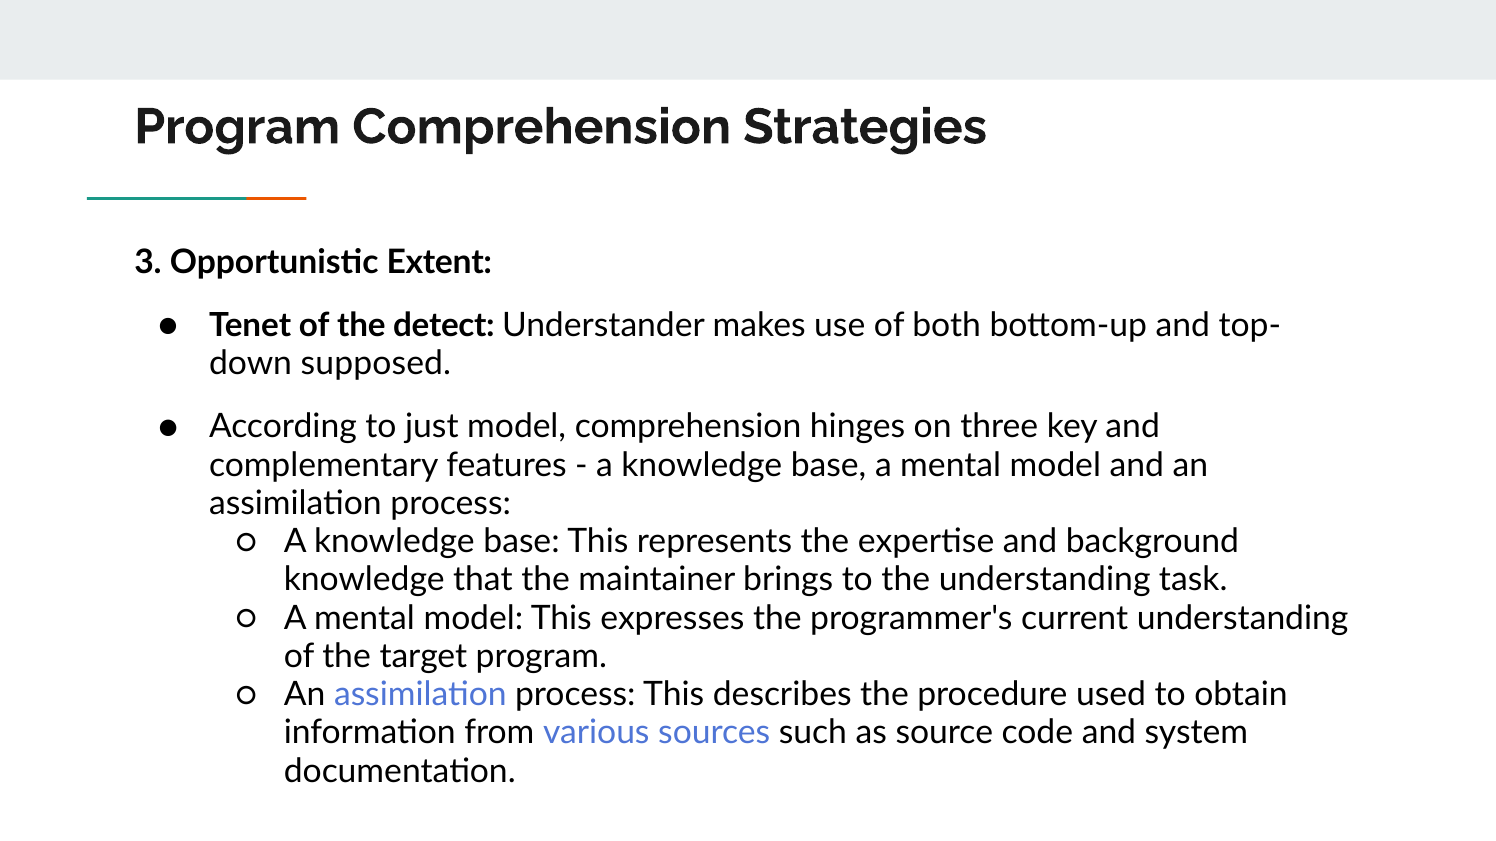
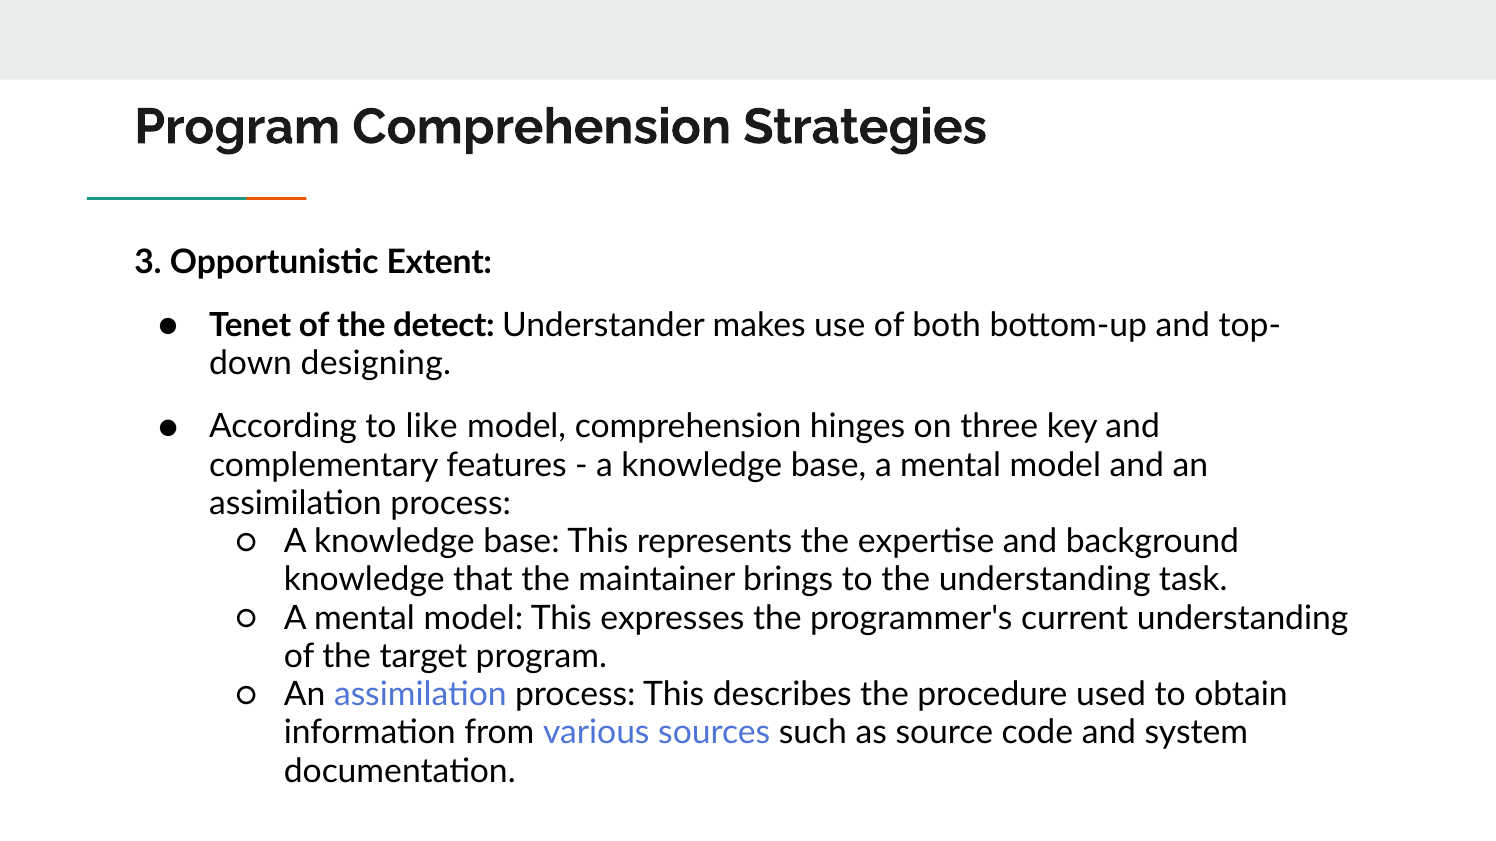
supposed: supposed -> designing (376, 364)
just: just -> like (432, 427)
